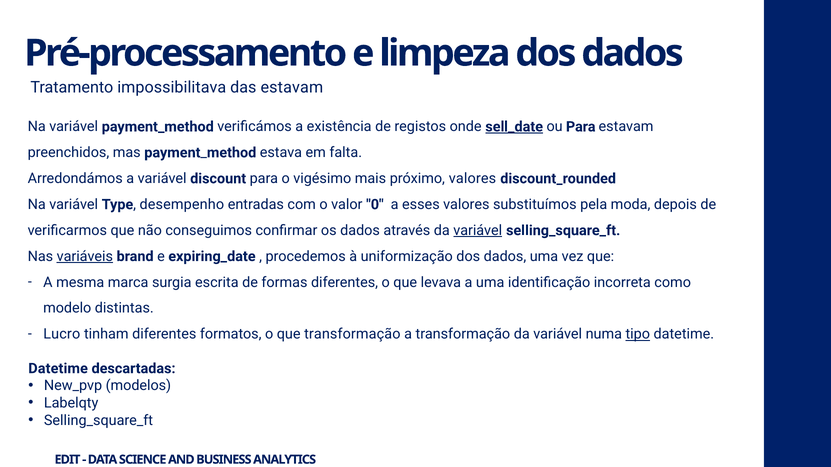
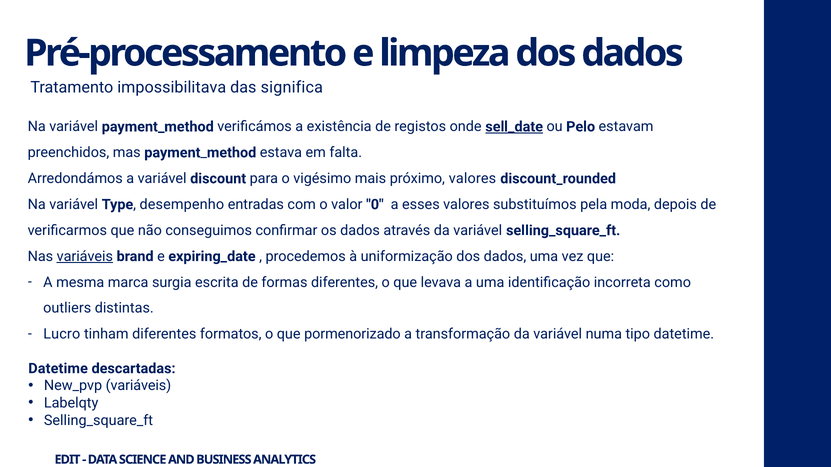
das estavam: estavam -> significa (292, 87)
ou Para: Para -> Pelo (581, 127)
variável underline: present -> none (478, 231)
modelo: modelo -> outliers (67, 308)
que transformação: transformação -> pormenorizado (352, 334)
tipo underline: present -> none (638, 334)
New_pvp modelos: modelos -> variáveis (138, 386)
